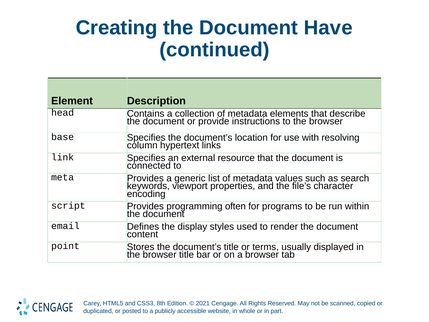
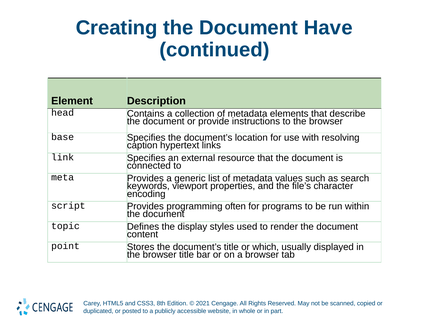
column: column -> caption (142, 145)
email: email -> topic (65, 226)
terms: terms -> which (266, 247)
